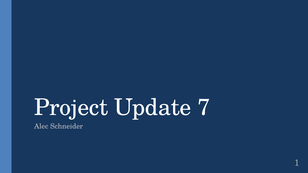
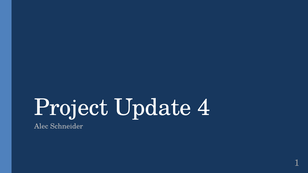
7: 7 -> 4 (204, 108)
